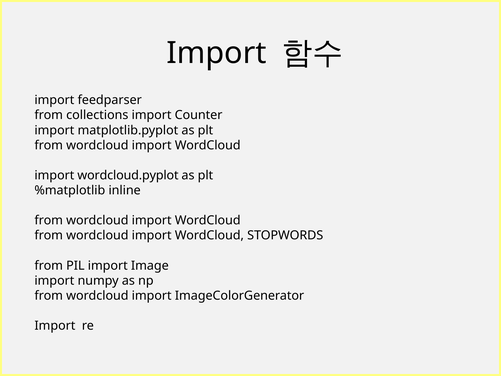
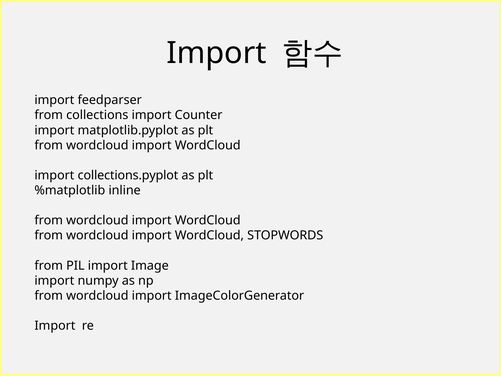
wordcloud.pyplot: wordcloud.pyplot -> collections.pyplot (128, 175)
